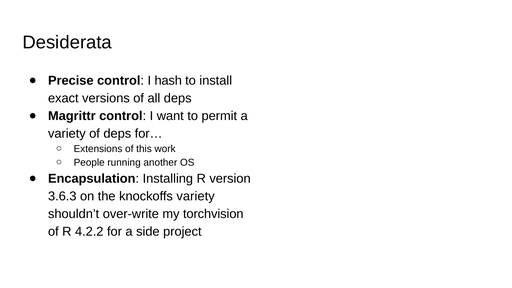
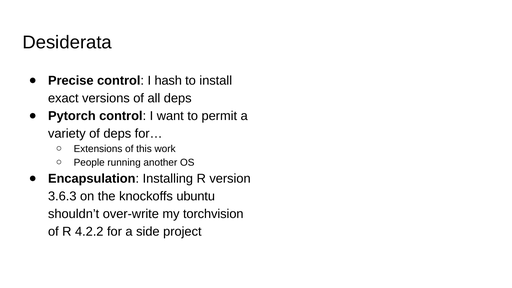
Magrittr: Magrittr -> Pytorch (72, 116)
knockoffs variety: variety -> ubuntu (196, 196)
